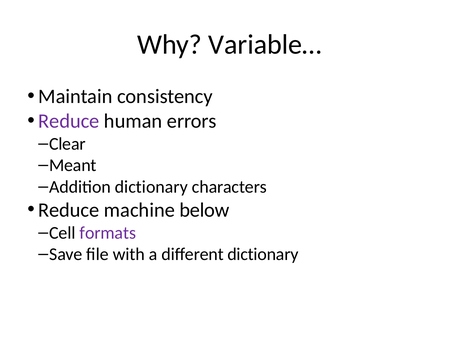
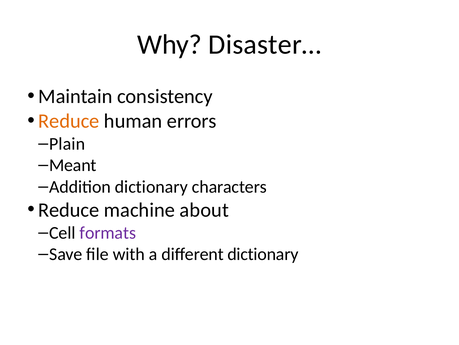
Variable…: Variable… -> Disaster… (265, 44)
Reduce colour: purple -> orange (69, 121)
Clear: Clear -> Plain (67, 144)
below: below -> about (204, 210)
